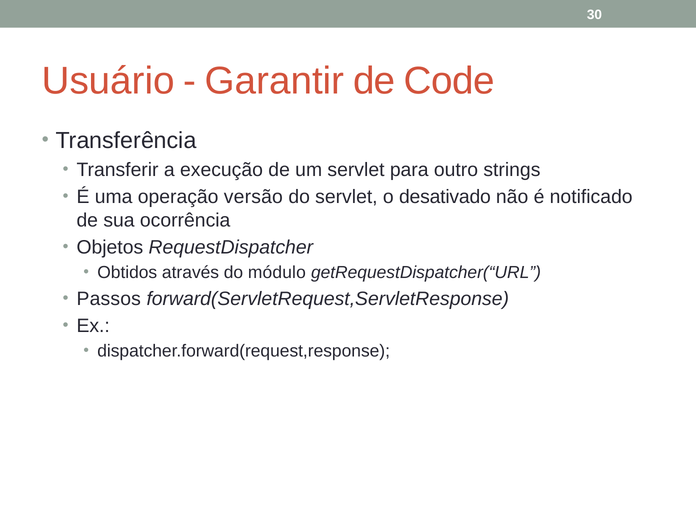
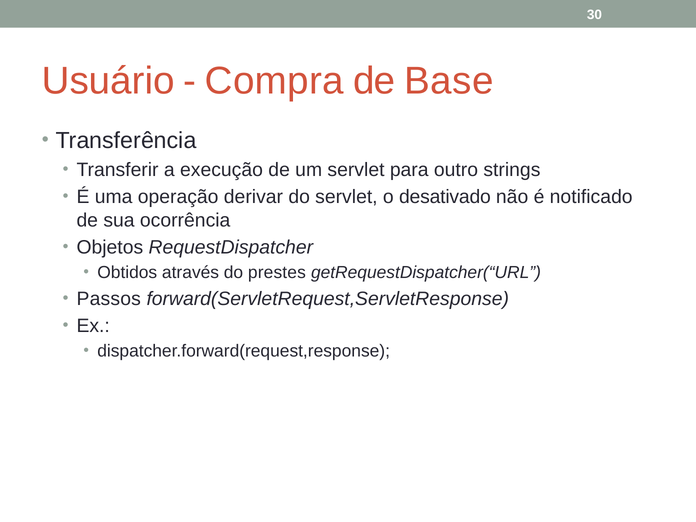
Garantir: Garantir -> Compra (274, 81)
Code: Code -> Base (449, 81)
versão: versão -> derivar (253, 197)
módulo: módulo -> prestes (277, 273)
